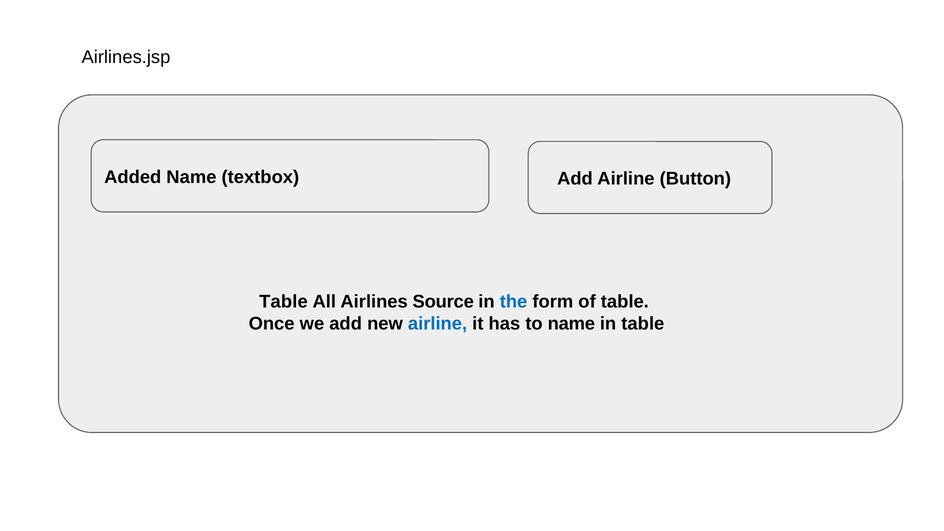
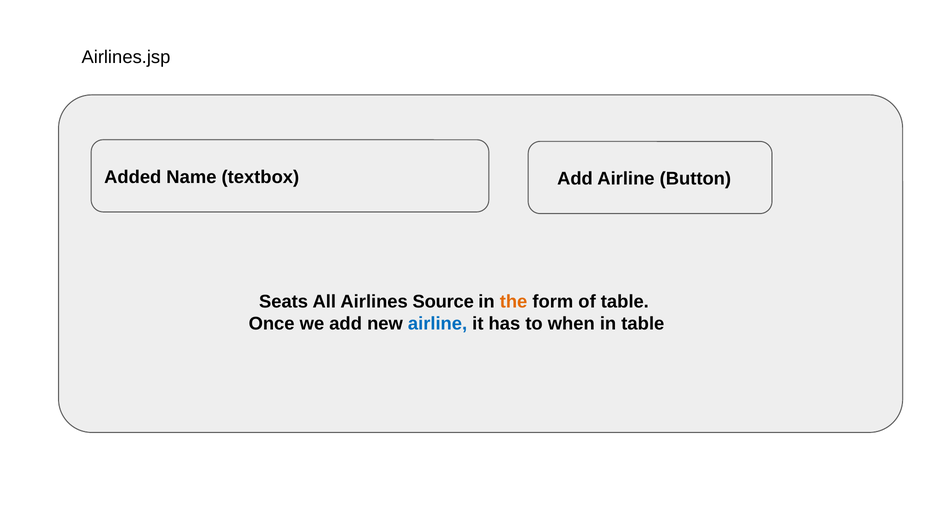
Table: Table -> Seats (284, 302)
the colour: blue -> orange (514, 302)
to name: name -> when (571, 324)
